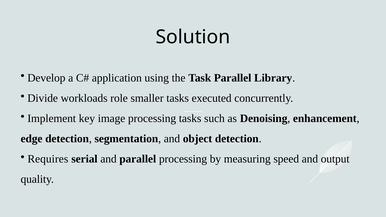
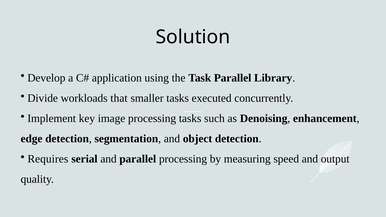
role: role -> that (119, 98)
